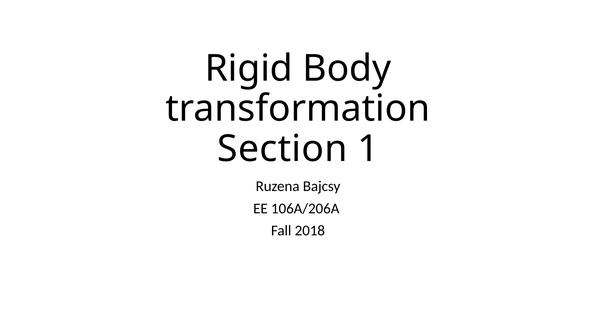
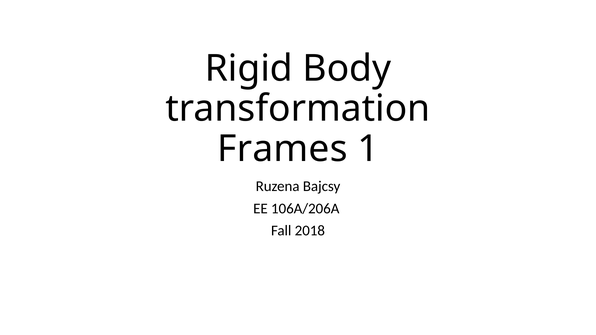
Section: Section -> Frames (282, 149)
